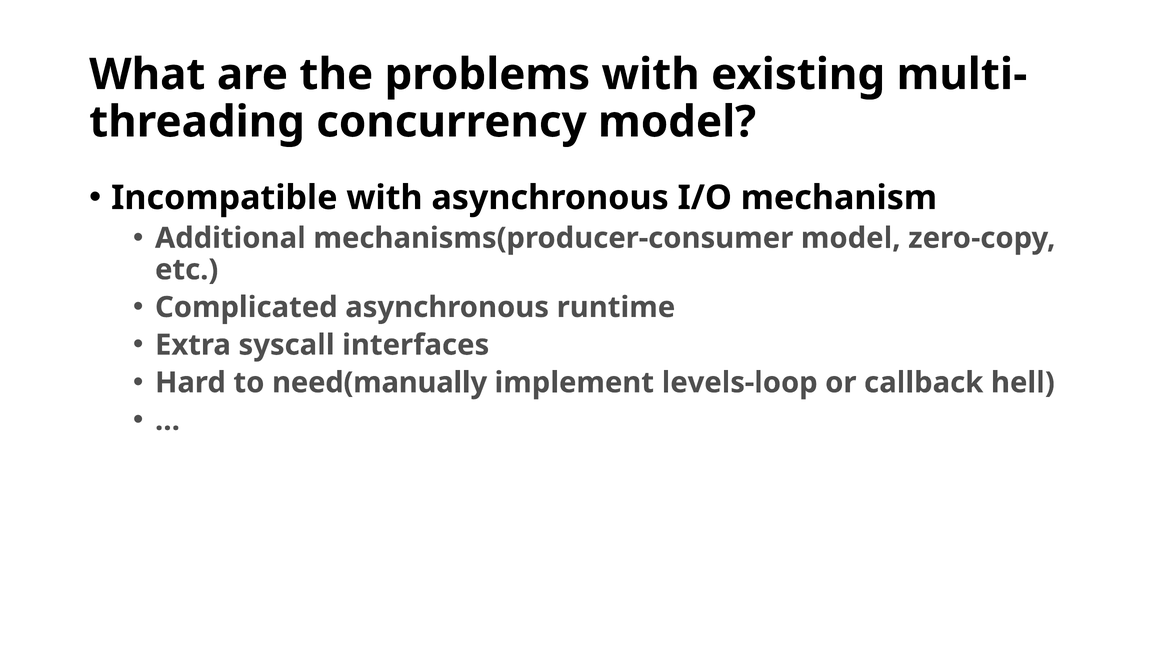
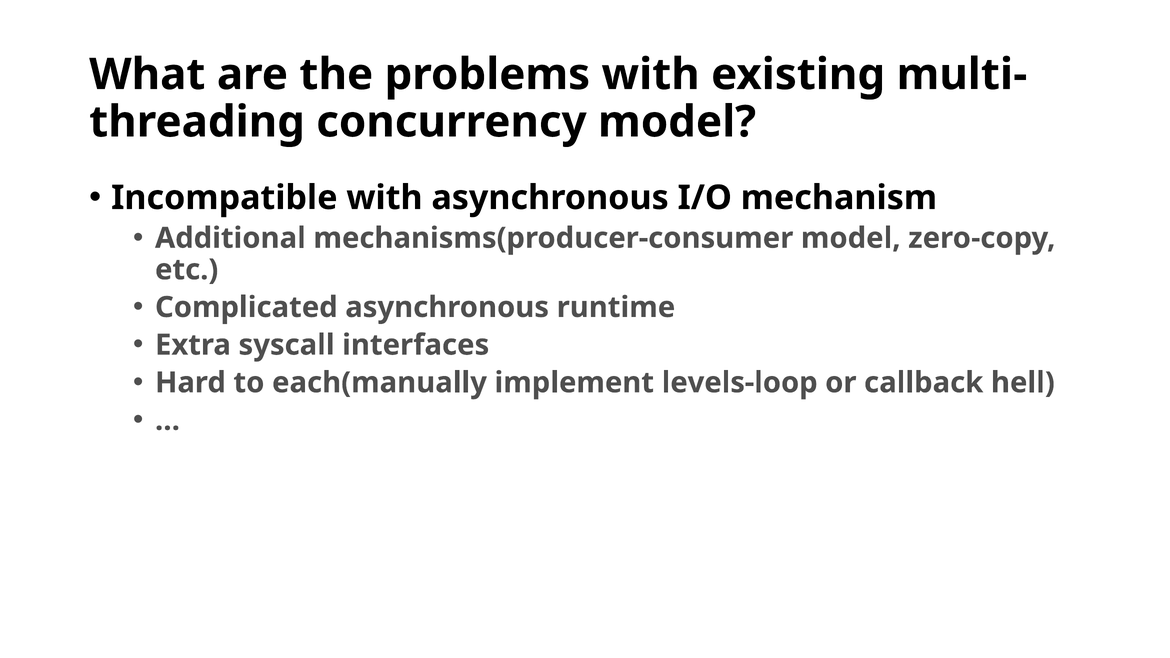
need(manually: need(manually -> each(manually (379, 383)
